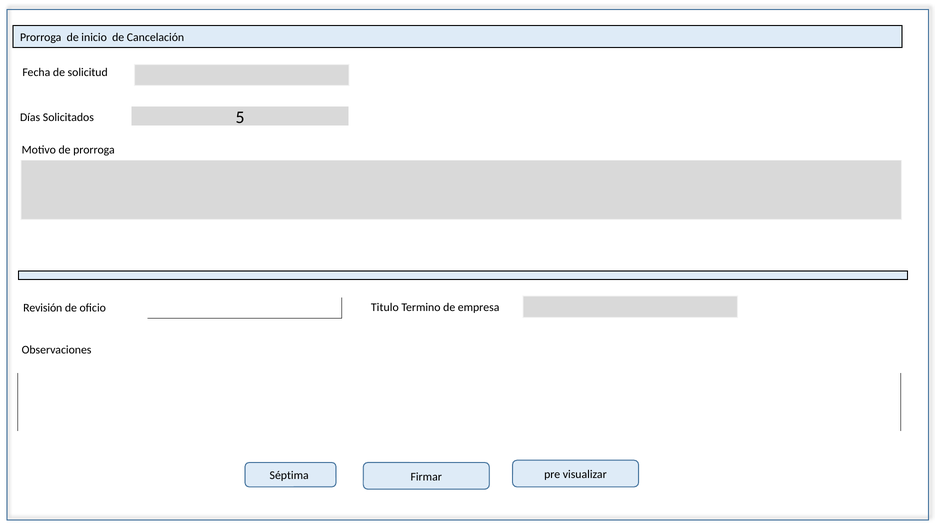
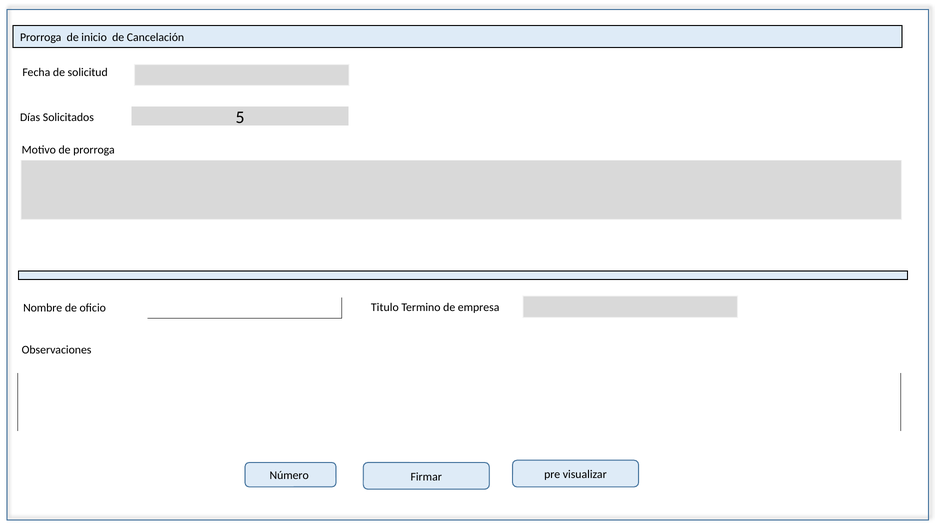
Revisión: Revisión -> Nombre (43, 308)
Séptima: Séptima -> Número (289, 476)
